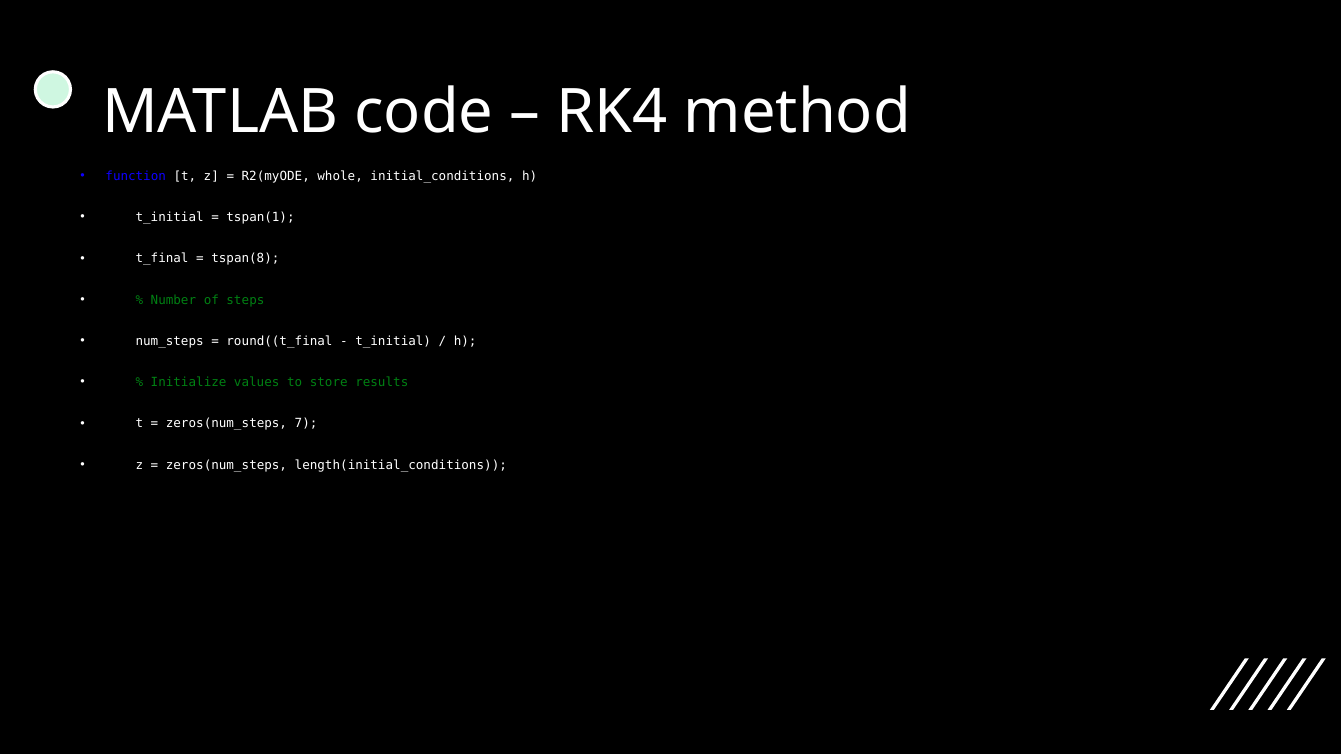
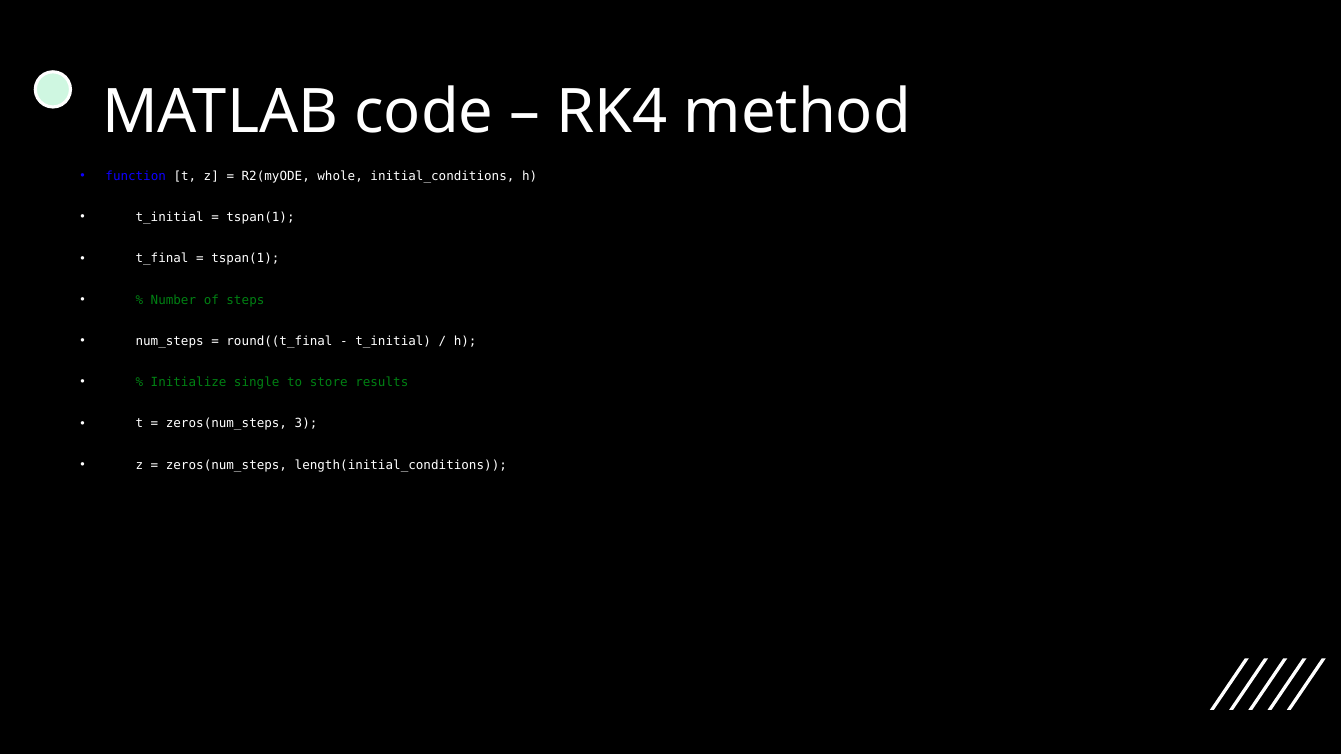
tspan(8: tspan(8 -> tspan(1 (245, 259)
values: values -> single (257, 383)
7: 7 -> 3 (306, 424)
